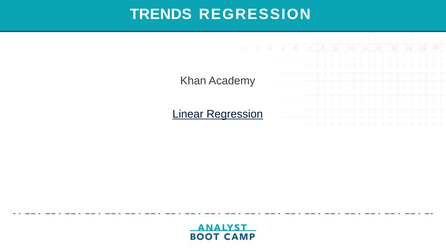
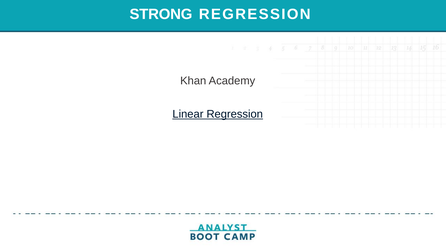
TRENDS: TRENDS -> STRONG (161, 14)
